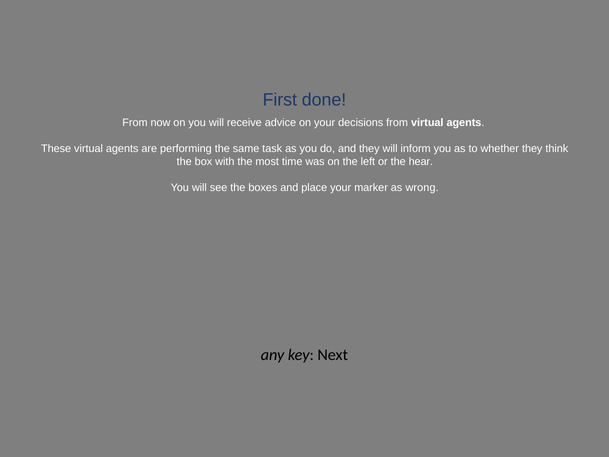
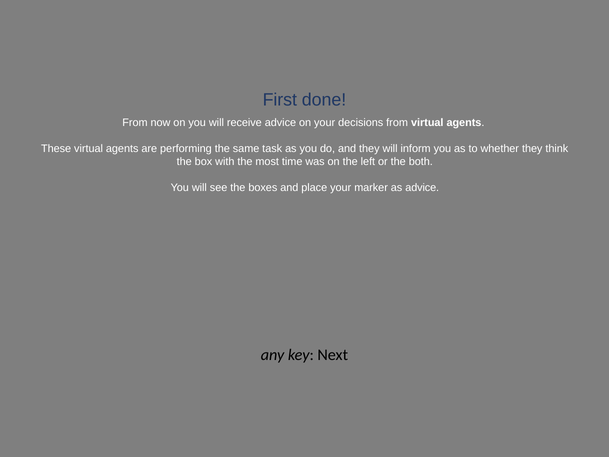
hear: hear -> both (421, 162)
as wrong: wrong -> advice (422, 188)
